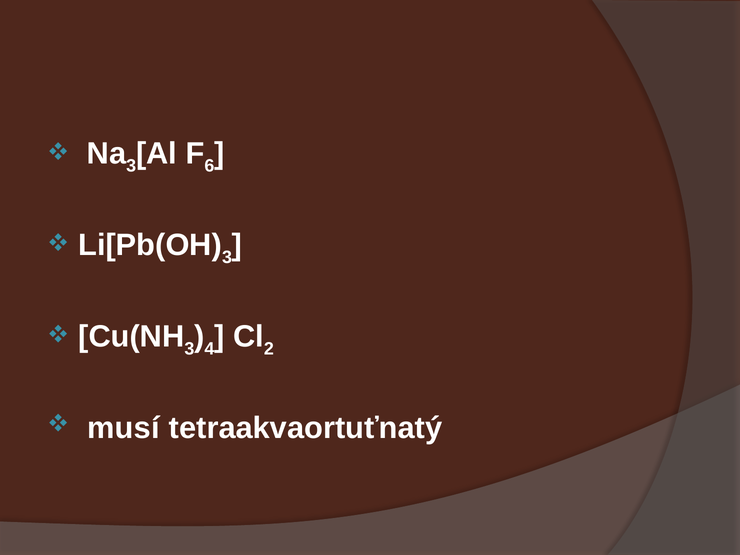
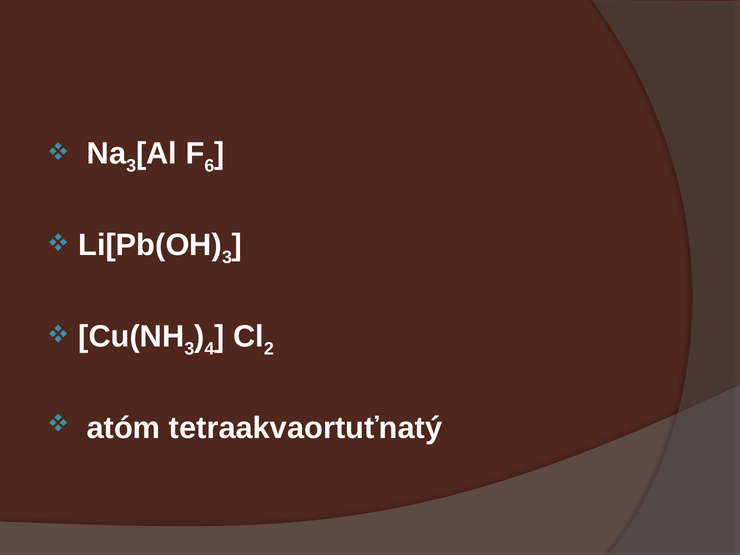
musí: musí -> atóm (124, 428)
